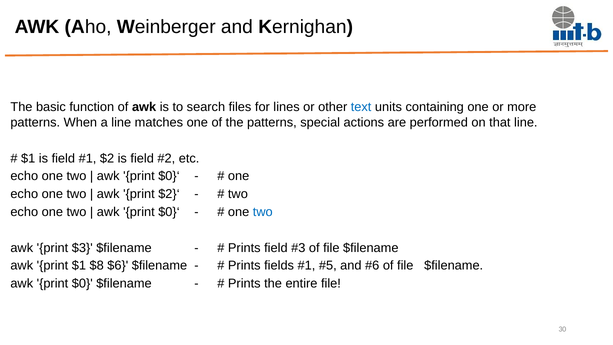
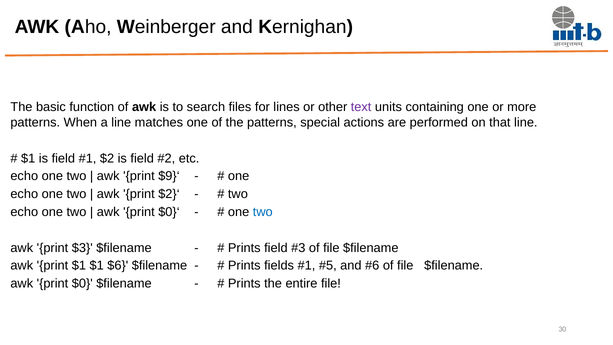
text colour: blue -> purple (361, 107)
$0}‘: $0}‘ -> $9}‘ (169, 176)
$1 $8: $8 -> $1 (97, 266)
